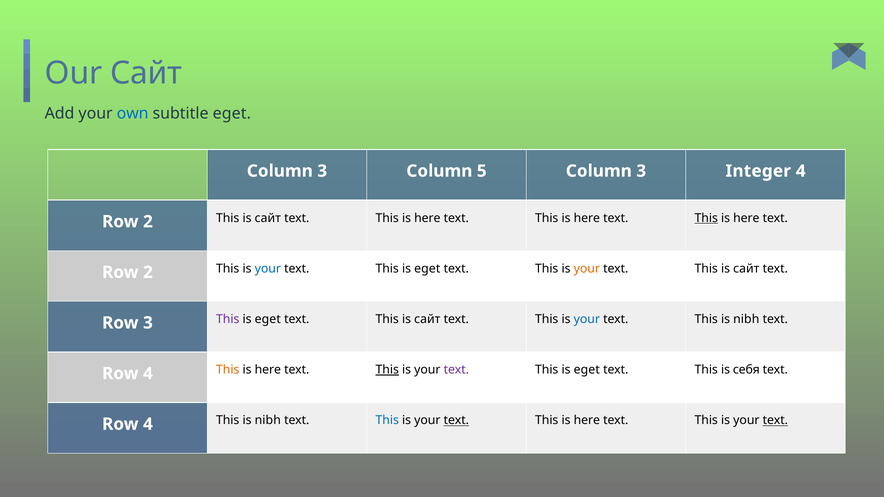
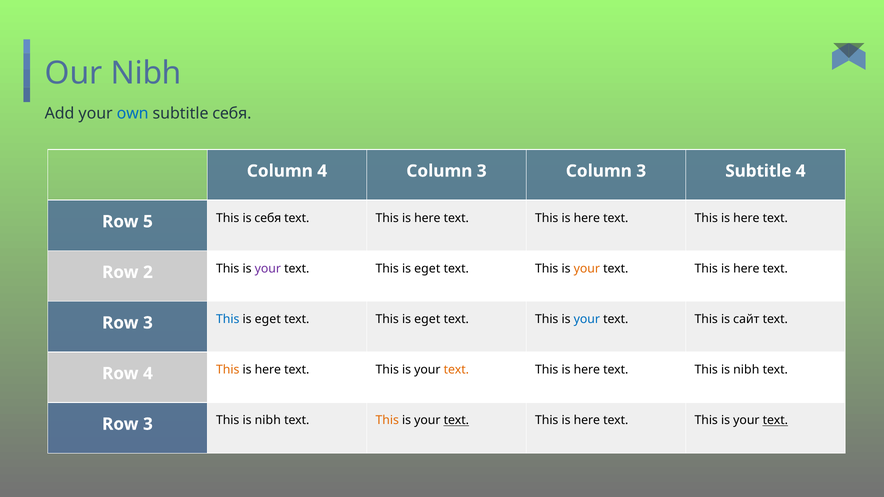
Our Сайт: Сайт -> Nibh (146, 73)
subtitle eget: eget -> себя (232, 113)
3: 3 -> 4 (322, 171)
5: 5 -> 3 (482, 171)
3 Integer: Integer -> Subtitle (758, 171)
2: 2 -> 5 (148, 222)
сайт: сайт -> себя (268, 218)
This underline: present -> none (706, 218)
your colour: blue -> purple (268, 269)
сайт: сайт -> here (746, 269)
This colour: purple -> blue (228, 319)
сайт: сайт -> eget (427, 319)
text This is nibh: nibh -> сайт (746, 319)
This underline: present -> none (387, 370)
text colour: purple -> orange (456, 370)
eget: eget -> here (587, 370)
text This is себя: себя -> nibh (746, 370)
4: 4 -> 3 (148, 424)
This colour: blue -> orange (387, 421)
